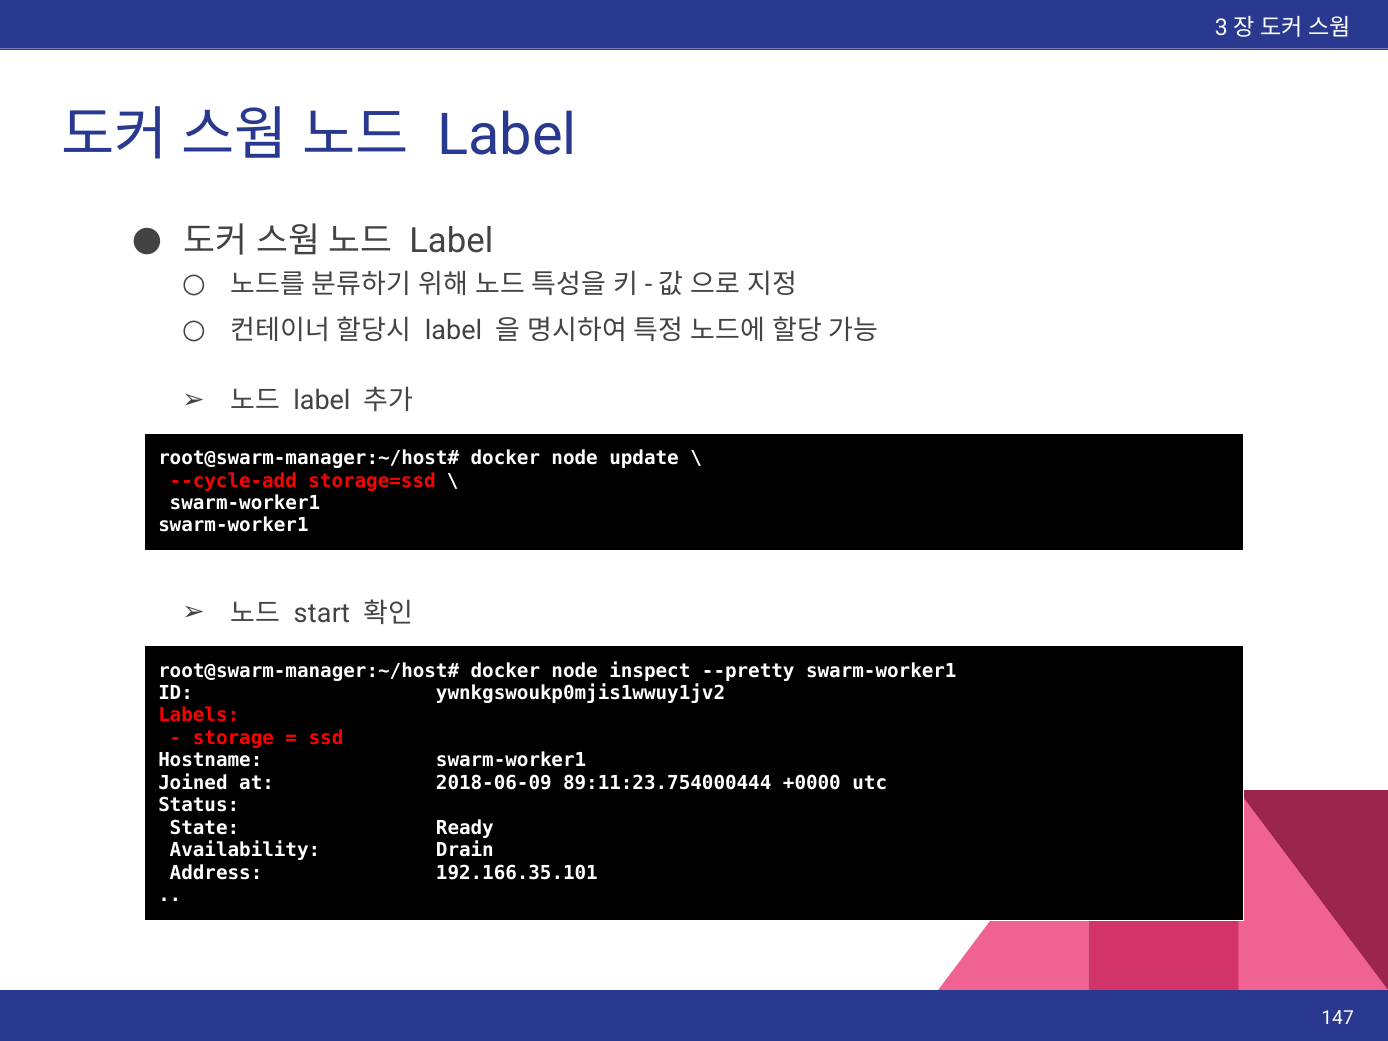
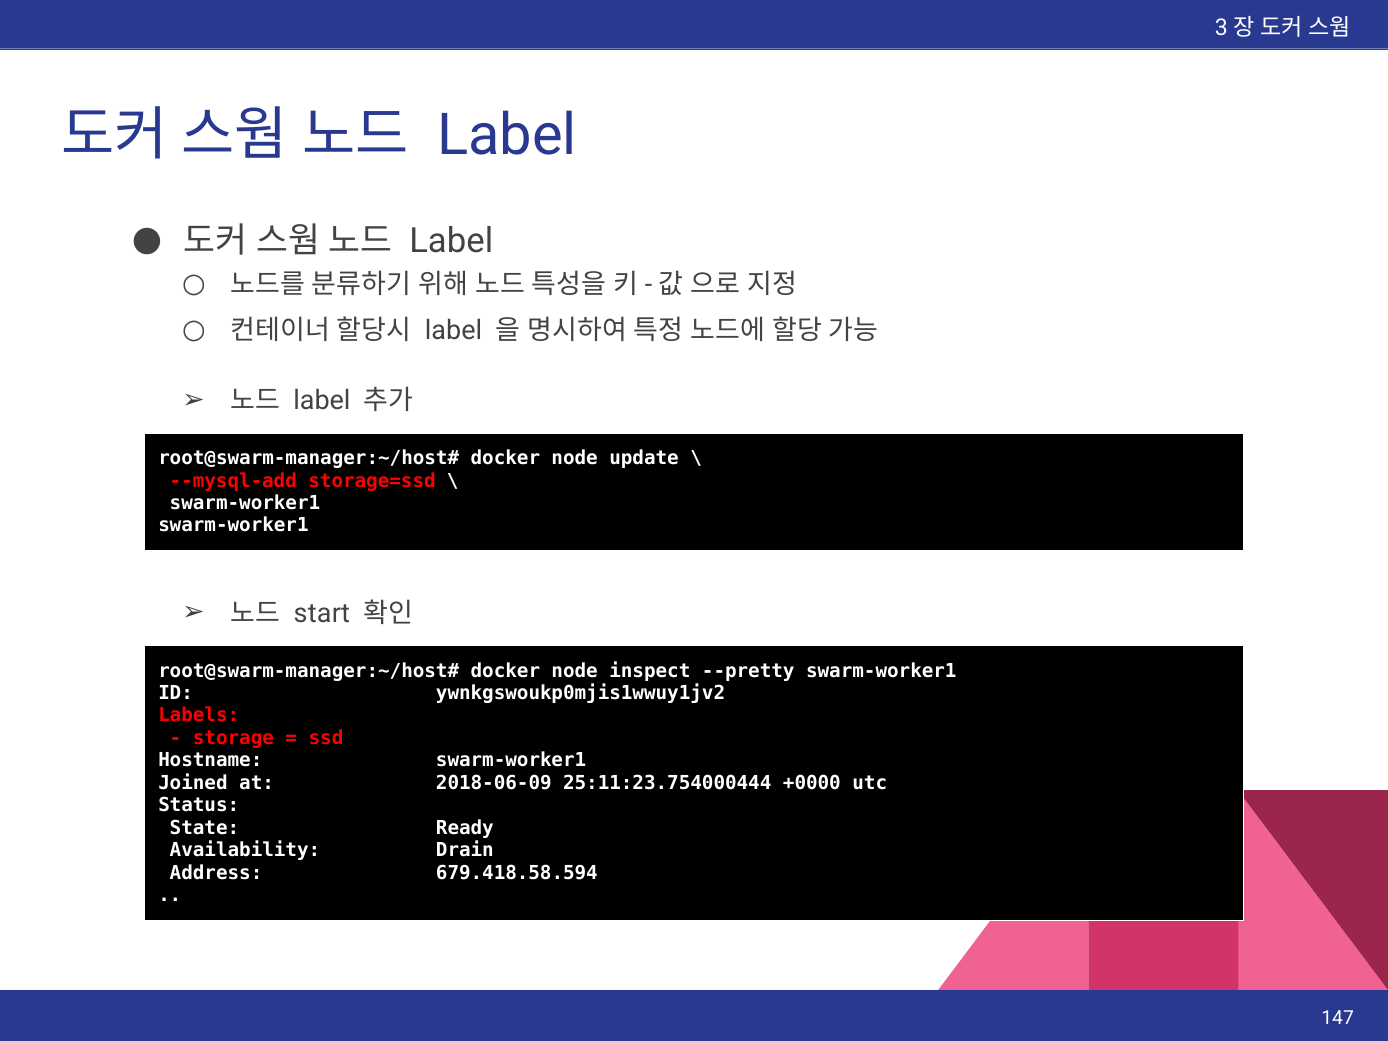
--cycle-add: --cycle-add -> --mysql-add (233, 481)
89:11:23.754000444: 89:11:23.754000444 -> 25:11:23.754000444 (667, 783)
192.166.35.101: 192.166.35.101 -> 679.418.58.594 (517, 873)
